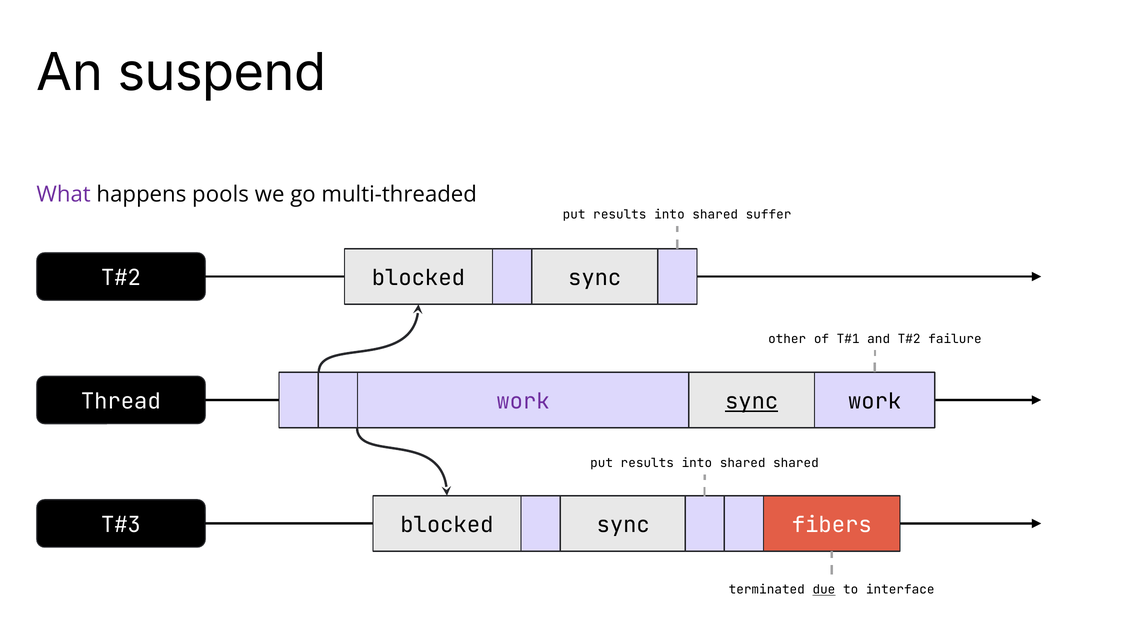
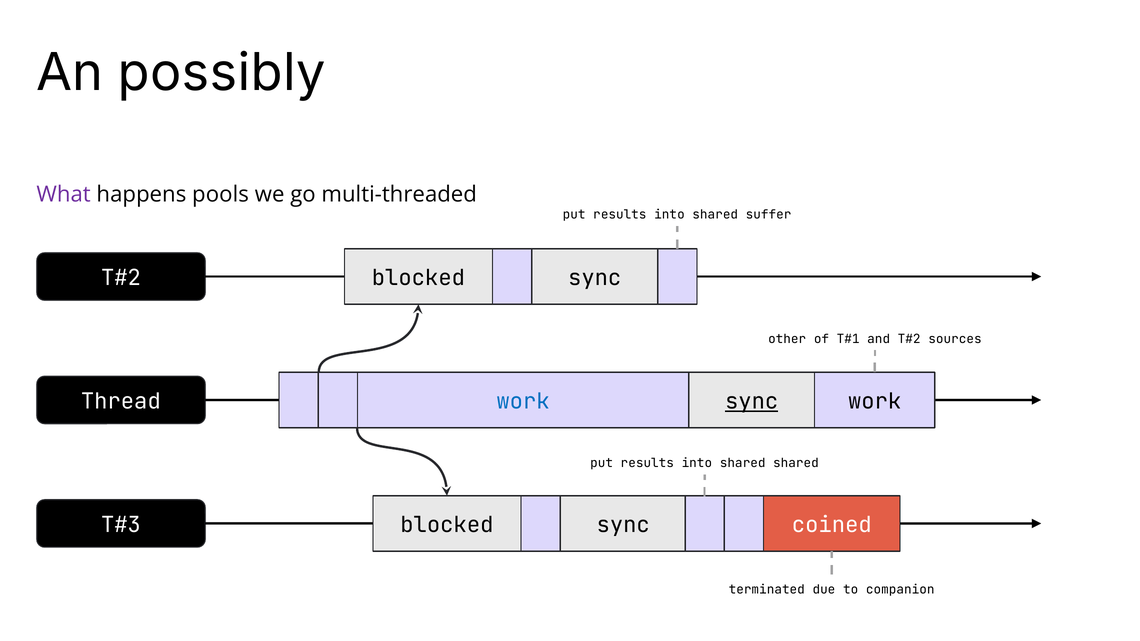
suspend: suspend -> possibly (222, 73)
failure: failure -> sources (955, 339)
work colour: purple -> blue (523, 402)
fibers: fibers -> coined (832, 525)
due underline: present -> none (824, 590)
interface: interface -> companion (900, 590)
